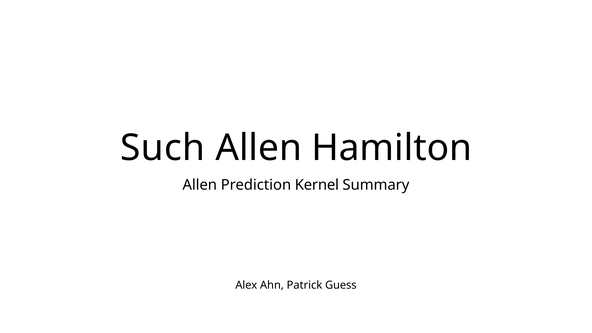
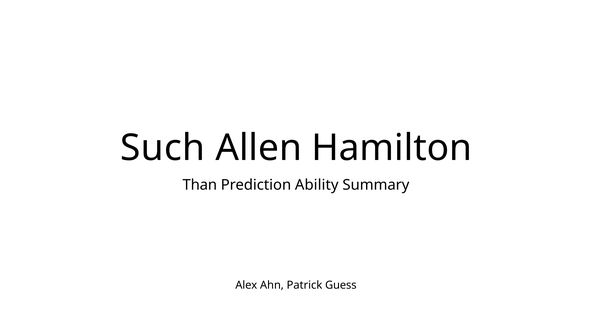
Allen: Allen -> Than (200, 185)
Kernel: Kernel -> Ability (317, 185)
